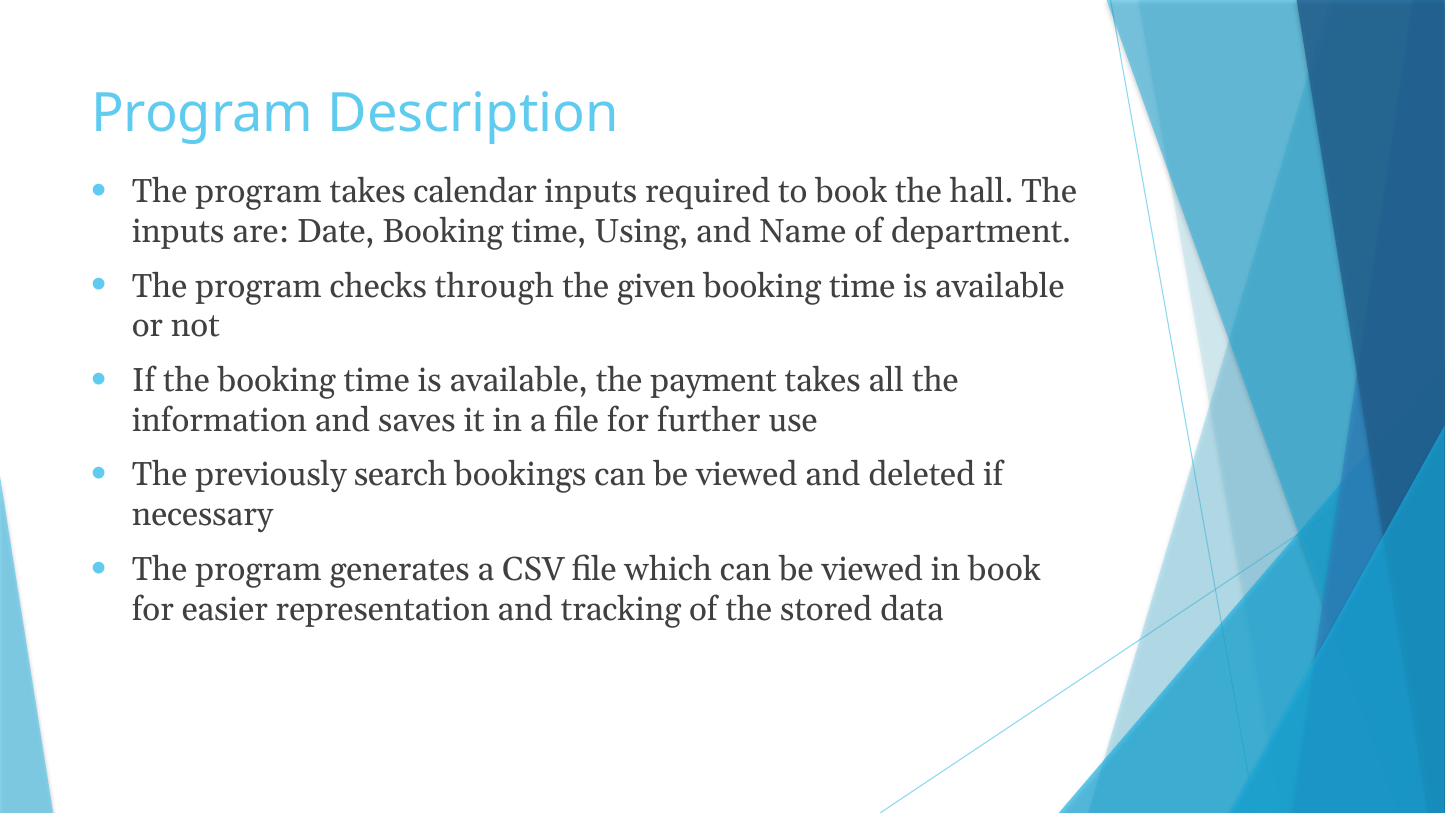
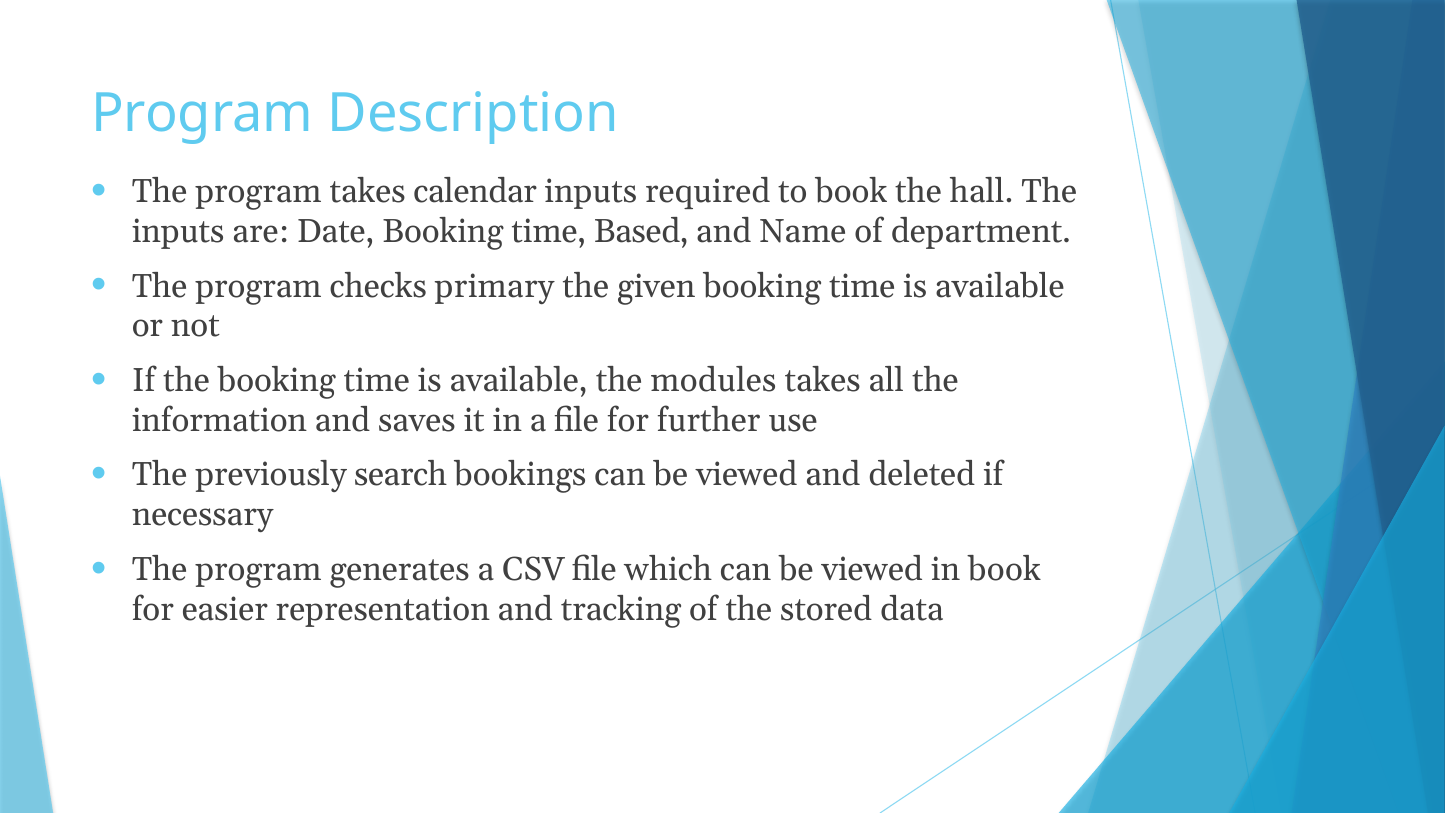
Using: Using -> Based (641, 231)
through: through -> primary (494, 286)
payment: payment -> modules (713, 380)
